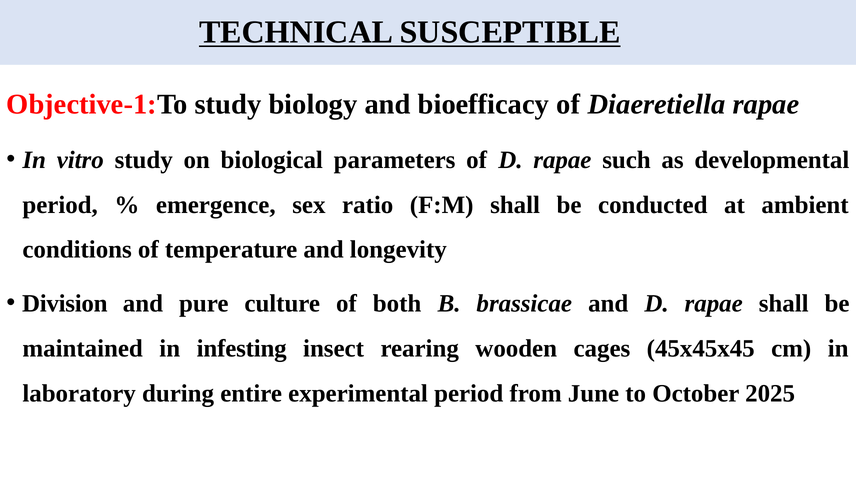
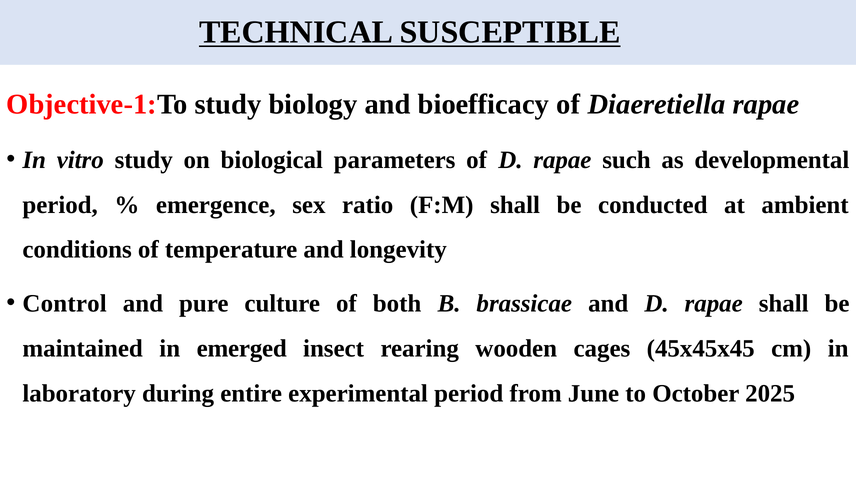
Division: Division -> Control (65, 304)
infesting: infesting -> emerged (242, 349)
